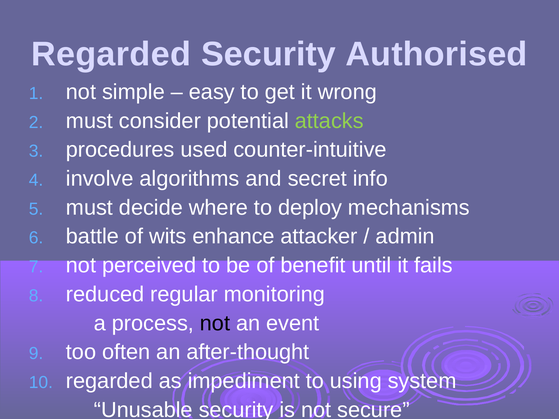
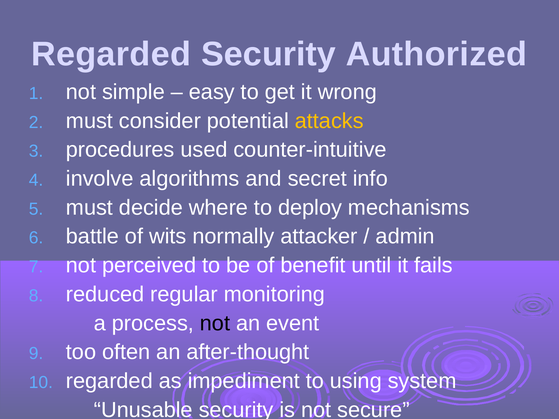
Authorised: Authorised -> Authorized (436, 54)
attacks colour: light green -> yellow (329, 121)
enhance: enhance -> normally (233, 237)
